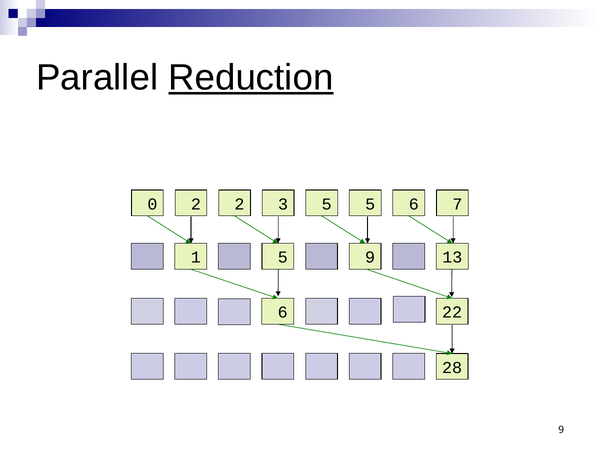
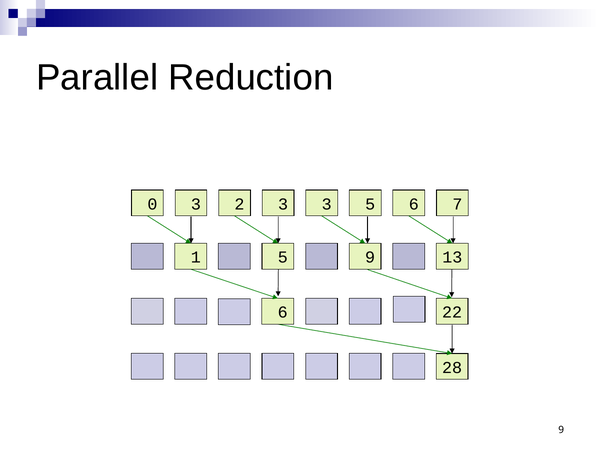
Reduction underline: present -> none (251, 78)
0 2: 2 -> 3 (196, 204)
3 5: 5 -> 3 (327, 204)
